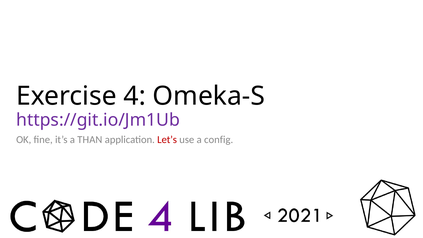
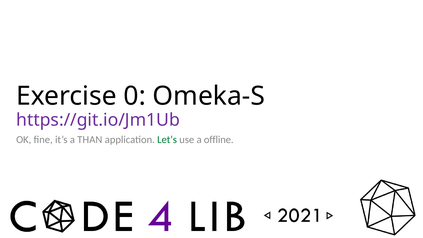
4: 4 -> 0 (135, 96)
Let’s colour: red -> green (167, 139)
config: config -> offline (219, 139)
